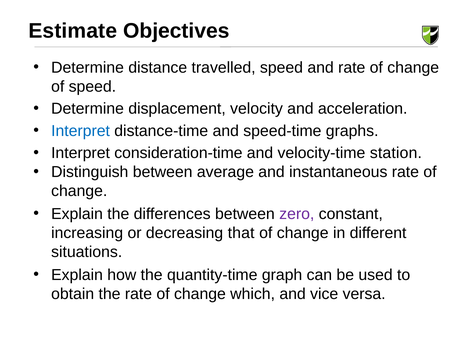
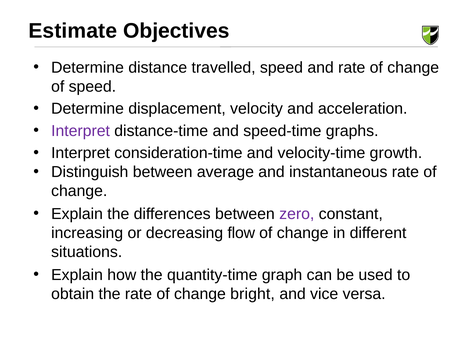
Interpret colour: blue -> purple (81, 131)
station: station -> growth (396, 153)
that: that -> flow (241, 233)
which: which -> bright (253, 293)
